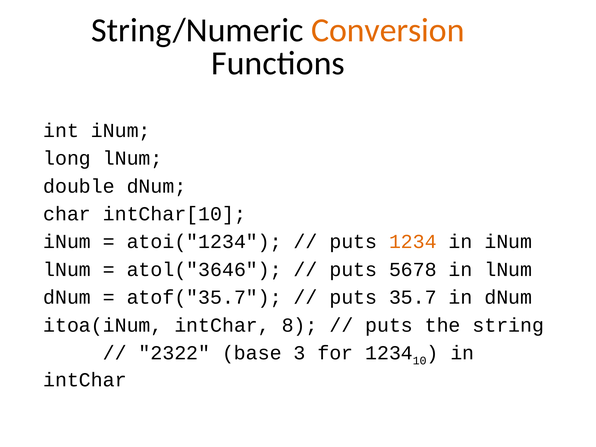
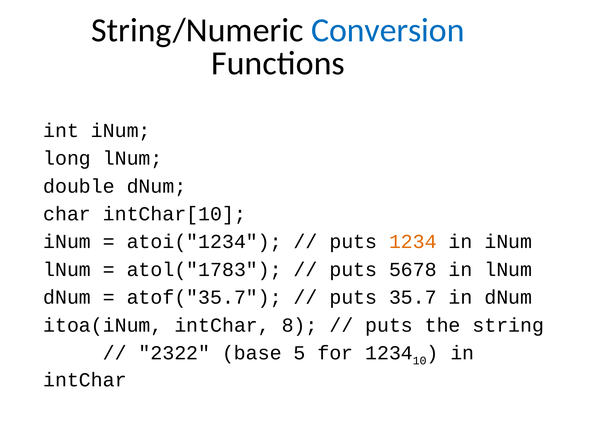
Conversion colour: orange -> blue (388, 30)
atol("3646: atol("3646 -> atol("1783 (204, 270)
3: 3 -> 5 (300, 353)
